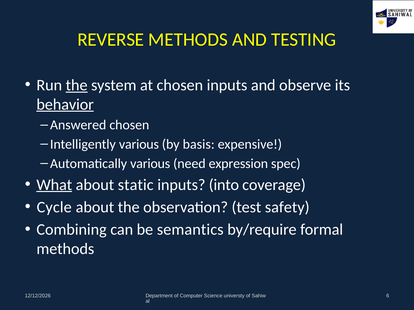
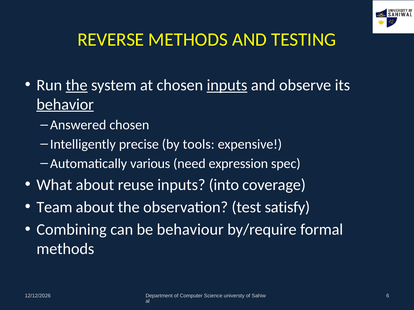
inputs underline: none -> present (227, 85)
Intelligently various: various -> precise (139, 144)
basis: basis -> tools (199, 144)
What underline: present -> none (54, 185)
static: static -> reuse (136, 185)
Cycle: Cycle -> Team (54, 208)
safety: safety -> satisfy (287, 208)
semantics: semantics -> behaviour (190, 230)
